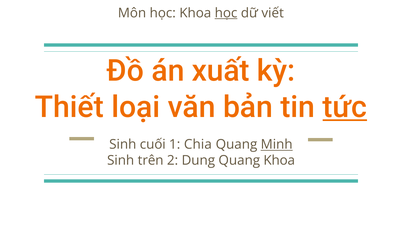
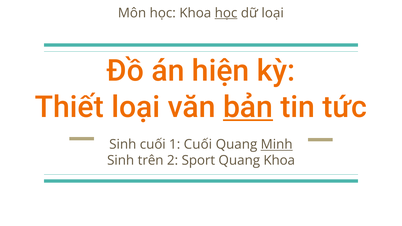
dữ viết: viết -> loại (273, 13)
xuất: xuất -> hiện (221, 71)
bản underline: none -> present (248, 107)
tức underline: present -> none (345, 107)
1 Chia: Chia -> Cuối (198, 145)
Dung: Dung -> Sport (198, 161)
